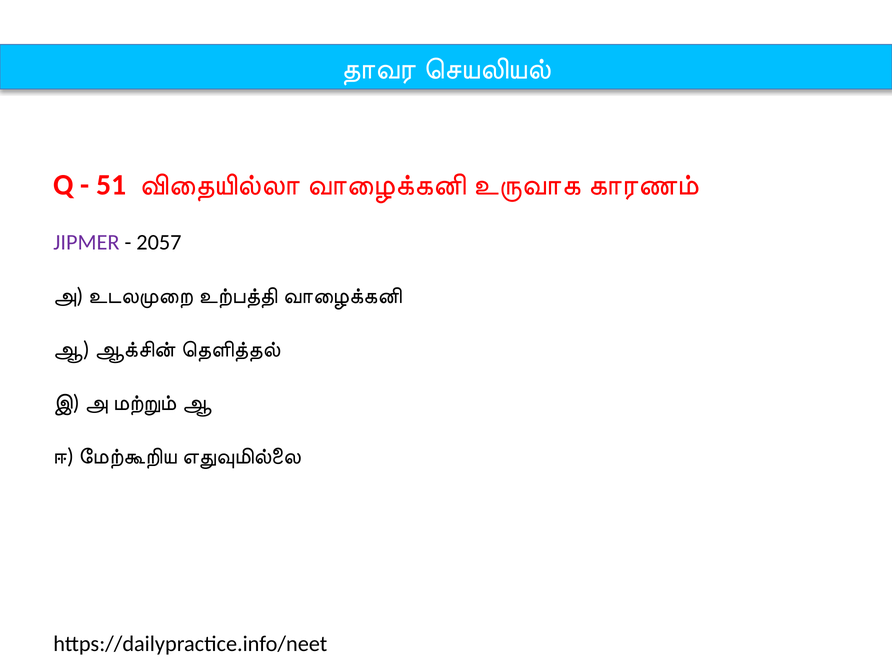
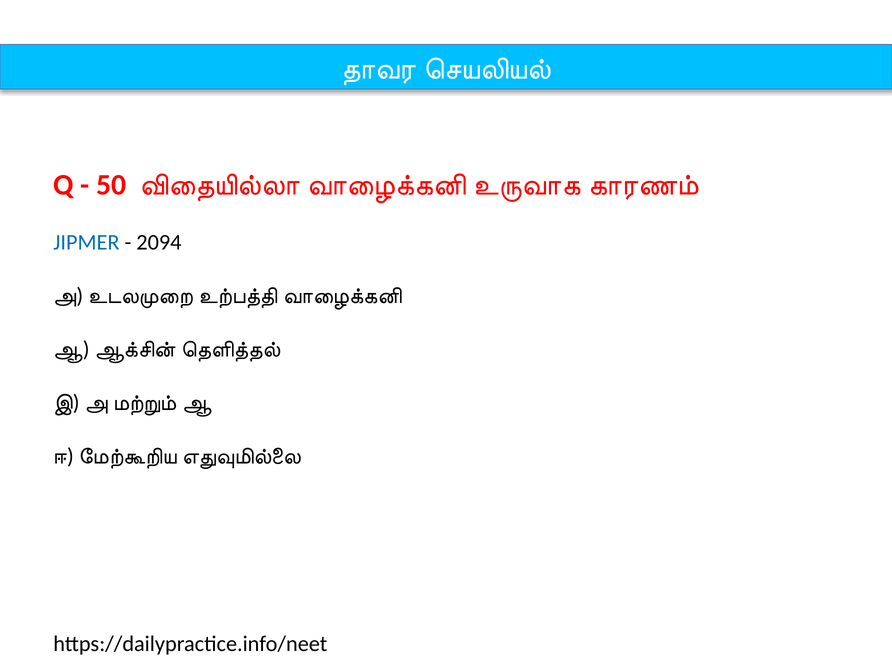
51: 51 -> 50 (111, 185)
JIPMER colour: purple -> blue (86, 242)
2057: 2057 -> 2094 (159, 242)
